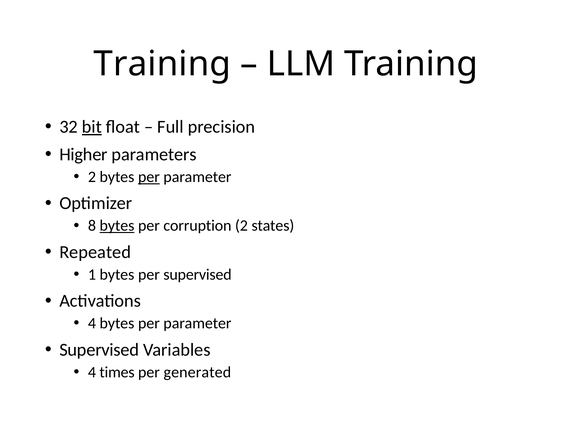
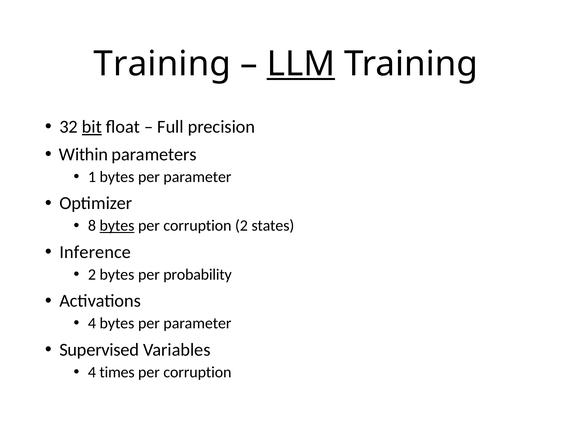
LLM underline: none -> present (301, 64)
Higher: Higher -> Within (83, 154)
2: 2 -> 1 (92, 177)
per underline: present -> none (149, 177)
Repeated: Repeated -> Inference (95, 252)
1: 1 -> 2 (92, 275)
per supervised: supervised -> probability (198, 275)
generated: generated -> corruption (197, 372)
